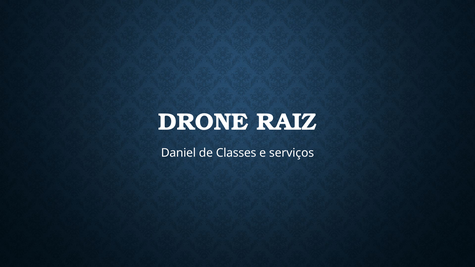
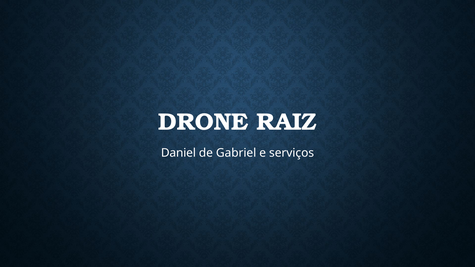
Classes: Classes -> Gabriel (236, 153)
